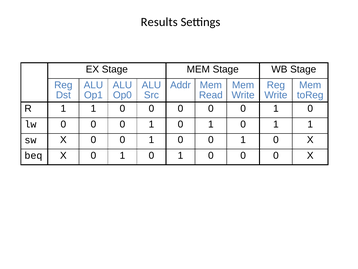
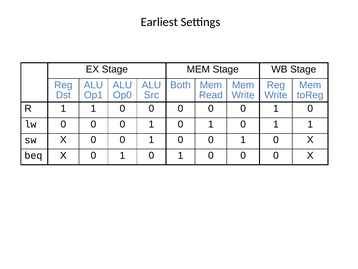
Results: Results -> Earliest (159, 22)
Addr: Addr -> Both (180, 85)
